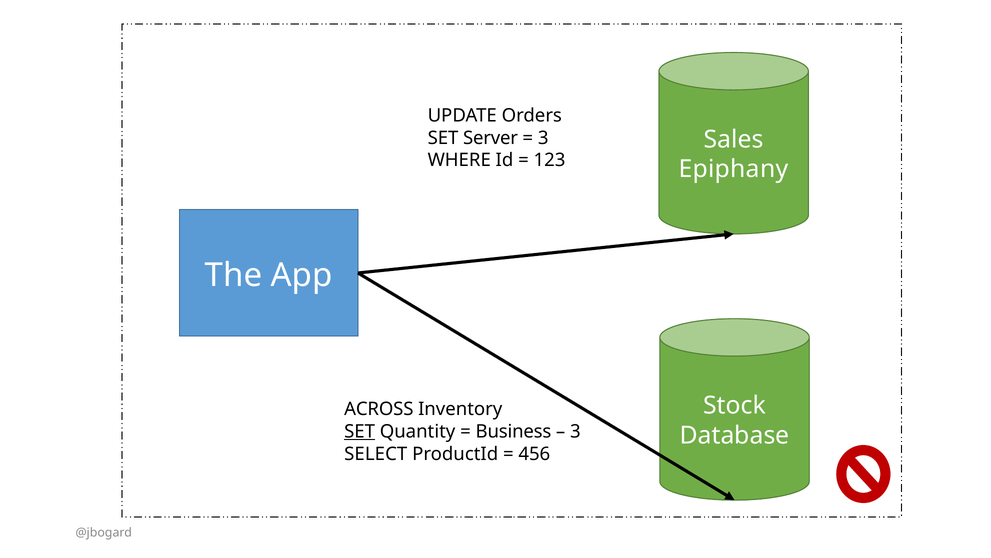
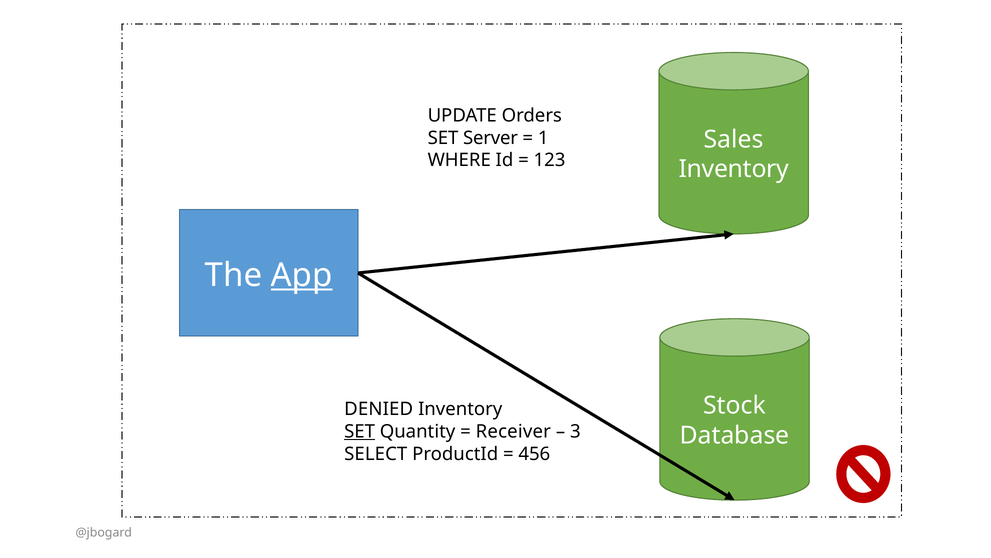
3: 3 -> 1 (543, 138)
Epiphany: Epiphany -> Inventory (734, 169)
App underline: none -> present (302, 275)
ACROSS: ACROSS -> DENIED (379, 409)
Business: Business -> Receiver (513, 431)
